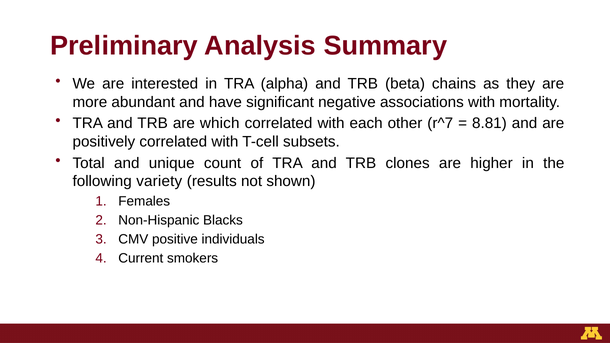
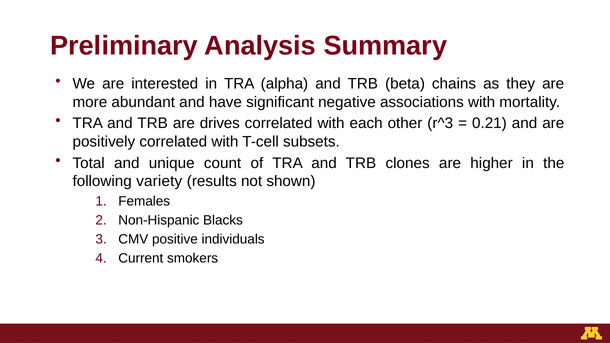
which: which -> drives (220, 123)
r^7: r^7 -> r^3 (440, 123)
8.81: 8.81 -> 0.21 (489, 123)
